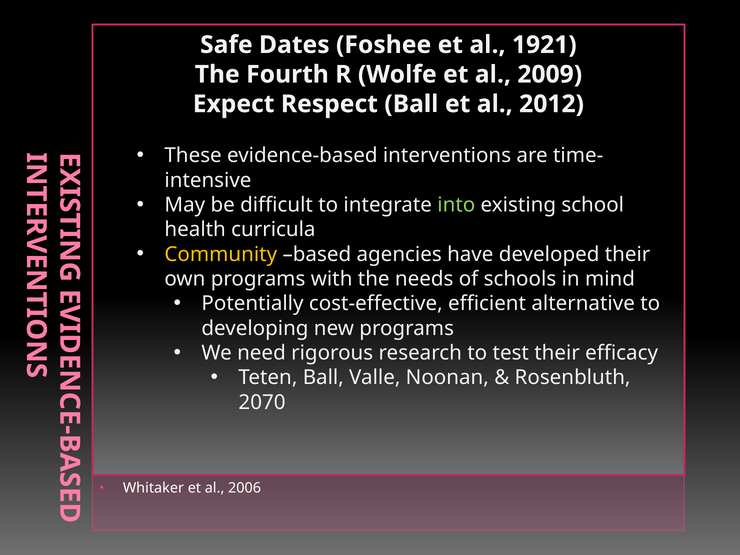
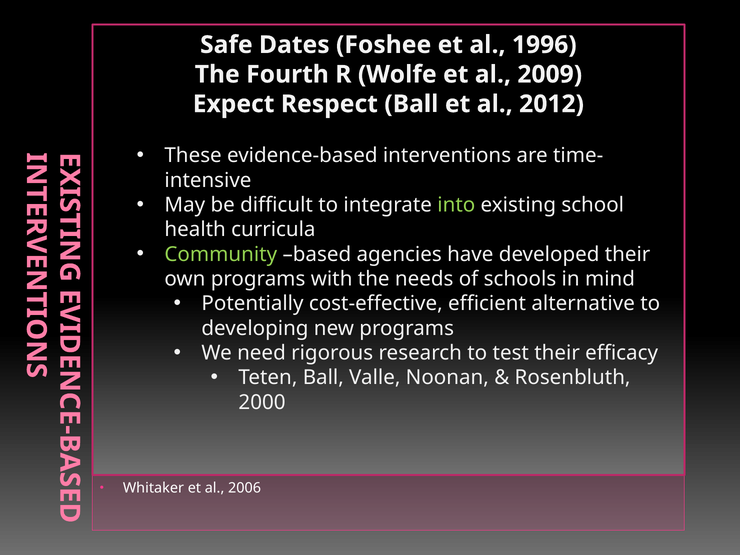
1921: 1921 -> 1996 (544, 45)
Community colour: yellow -> light green (221, 254)
2070: 2070 -> 2000 (262, 402)
